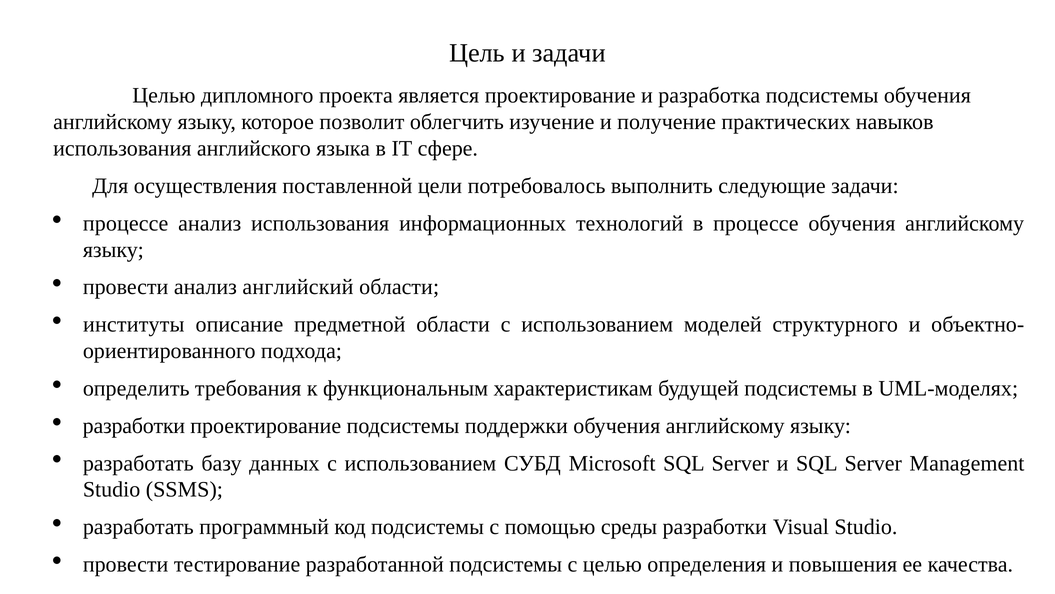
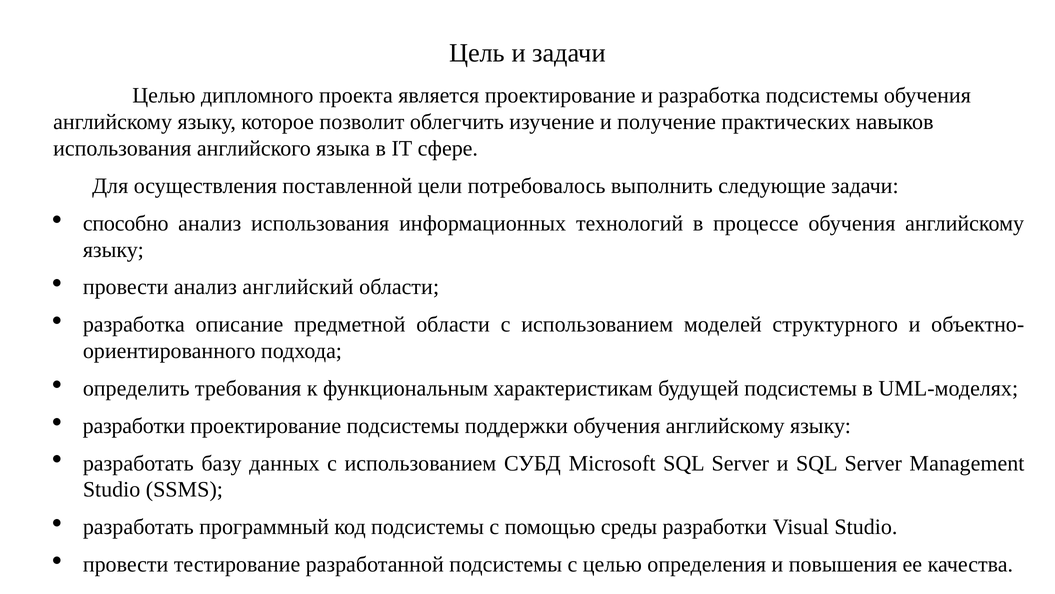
процессе: процессе -> способно (126, 223)
институты: институты -> разработка (134, 324)
